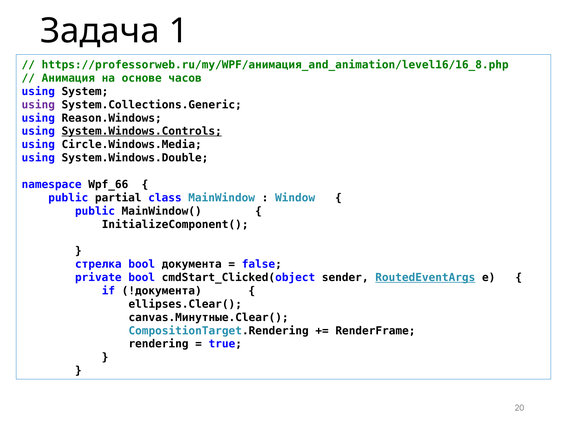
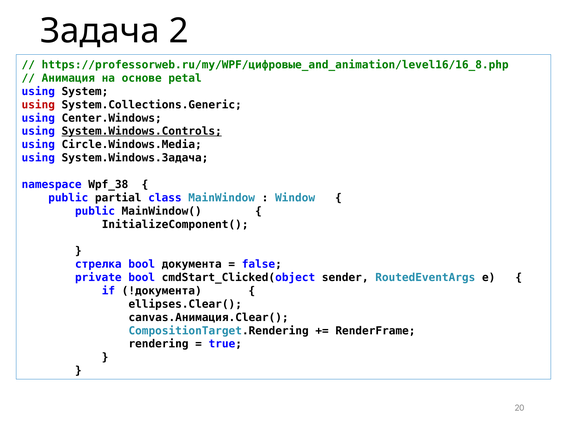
1: 1 -> 2 (179, 31)
https://professorweb.ru/my/WPF/анимация_and_animation/level16/16_8.php: https://professorweb.ru/my/WPF/анимация_and_animation/level16/16_8.php -> https://professorweb.ru/my/WPF/цифровые_and_animation/level16/16_8.php (275, 65)
часов: часов -> petal (185, 78)
using colour: purple -> red (38, 105)
Reason.Windows: Reason.Windows -> Center.Windows (112, 118)
System.Windows.Double: System.Windows.Double -> System.Windows.Задача (135, 158)
Wpf_66: Wpf_66 -> Wpf_38 (108, 184)
RoutedEventArgs underline: present -> none (425, 277)
canvas.Минутные.Clear(: canvas.Минутные.Clear( -> canvas.Анимация.Clear( (209, 317)
